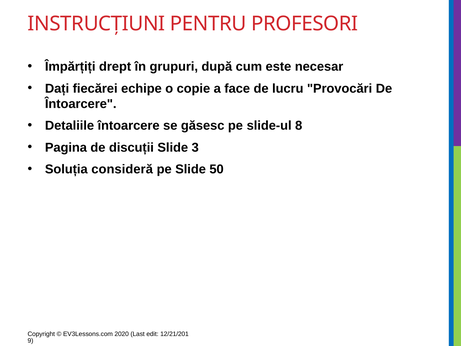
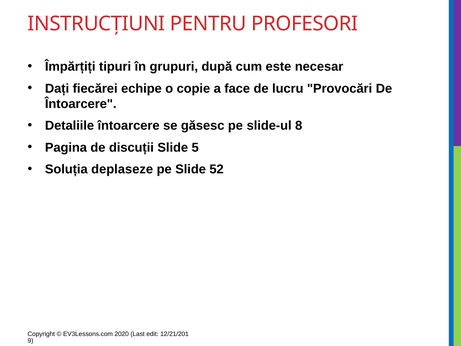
drept: drept -> tipuri (115, 67)
3: 3 -> 5 (195, 147)
consideră: consideră -> deplaseze (122, 169)
50: 50 -> 52 (217, 169)
